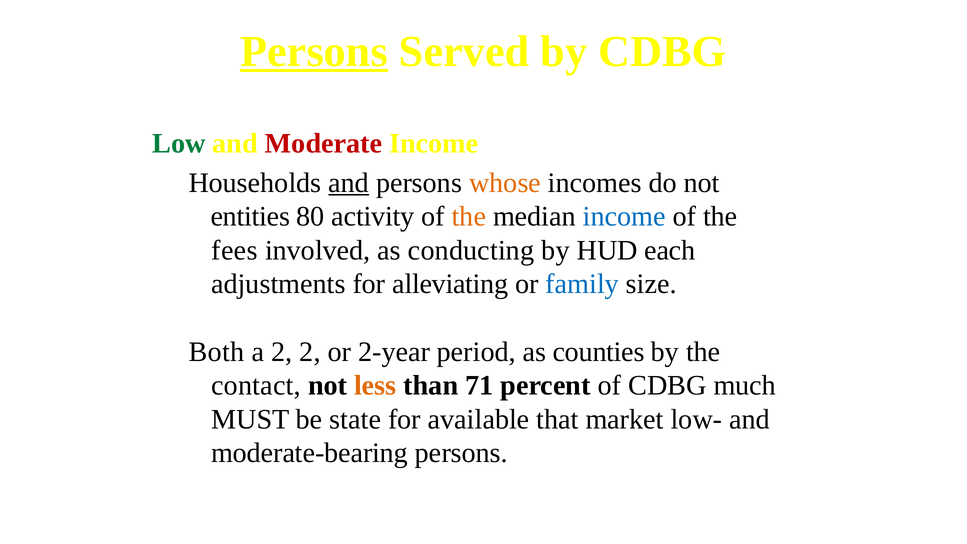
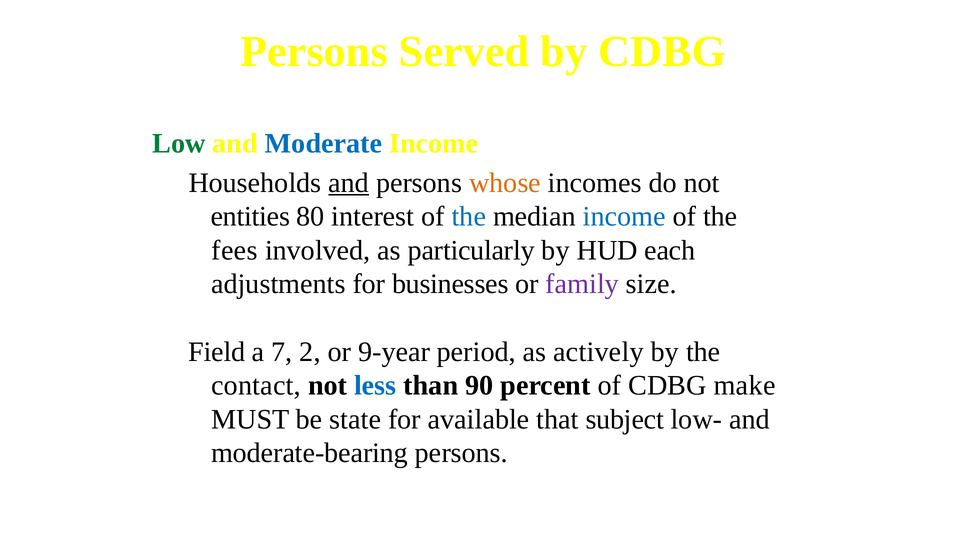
Persons underline: present -> none (314, 51)
Moderate colour: red -> blue (323, 143)
activity: activity -> interest (373, 216)
the colour: orange -> blue (469, 216)
conducting: conducting -> particularly (471, 250)
alleviating: alleviating -> businesses (450, 284)
family colour: blue -> purple (582, 284)
Both: Both -> Field (217, 352)
a 2: 2 -> 7 (282, 352)
2-year: 2-year -> 9-year (394, 352)
counties: counties -> actively (598, 352)
less colour: orange -> blue (375, 385)
71: 71 -> 90 (479, 385)
much: much -> make (745, 385)
market: market -> subject (625, 419)
